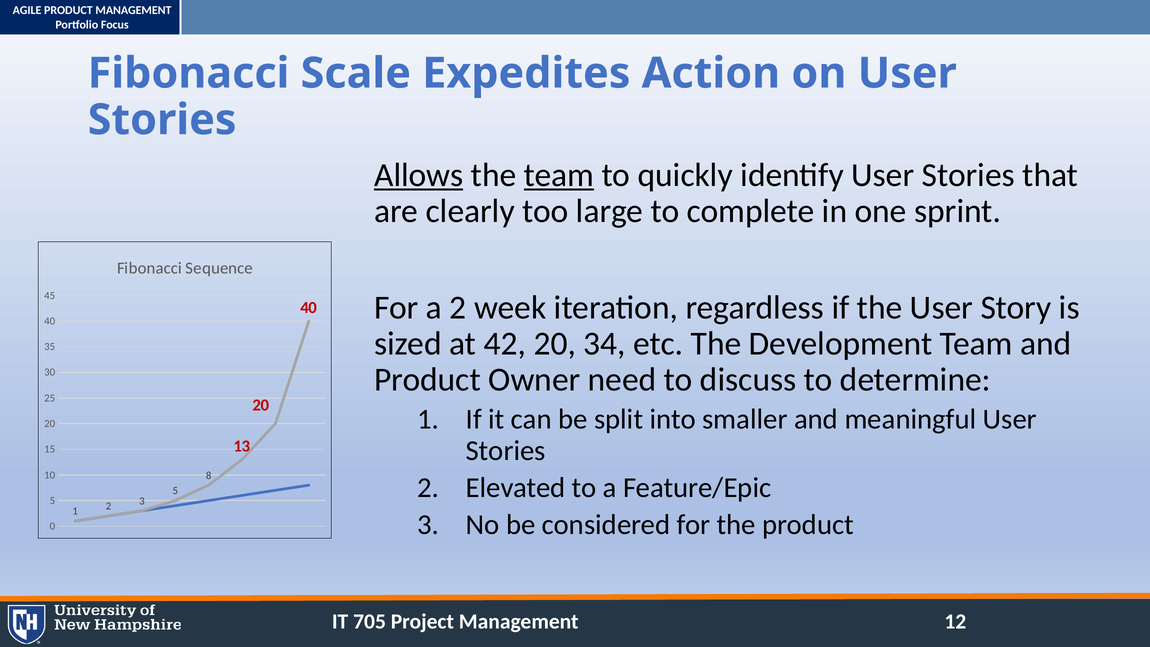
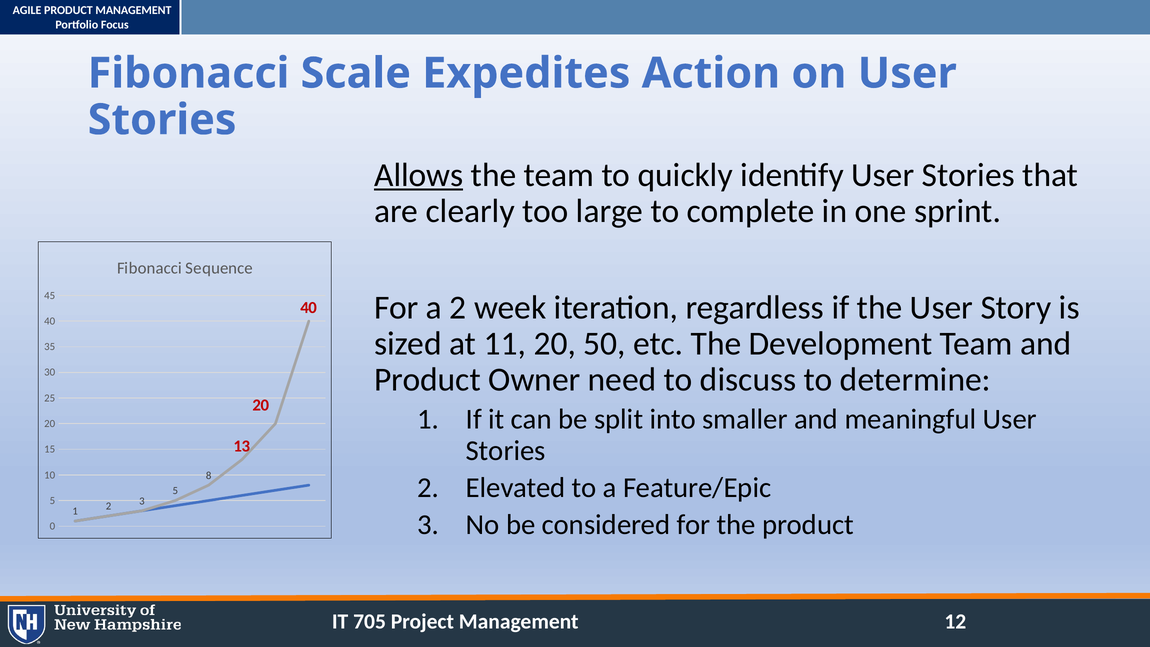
team underline: present -> none (559, 175)
42: 42 -> 11 (505, 344)
34: 34 -> 50 (605, 344)
